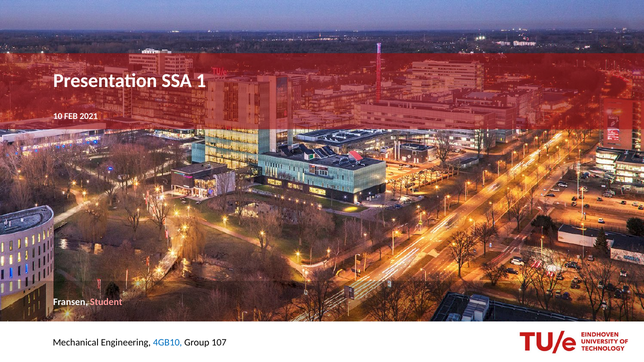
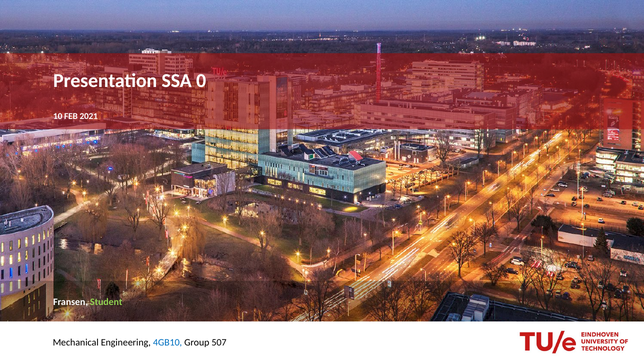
1: 1 -> 0 (201, 81)
Student colour: pink -> light green (106, 302)
107: 107 -> 507 (219, 343)
